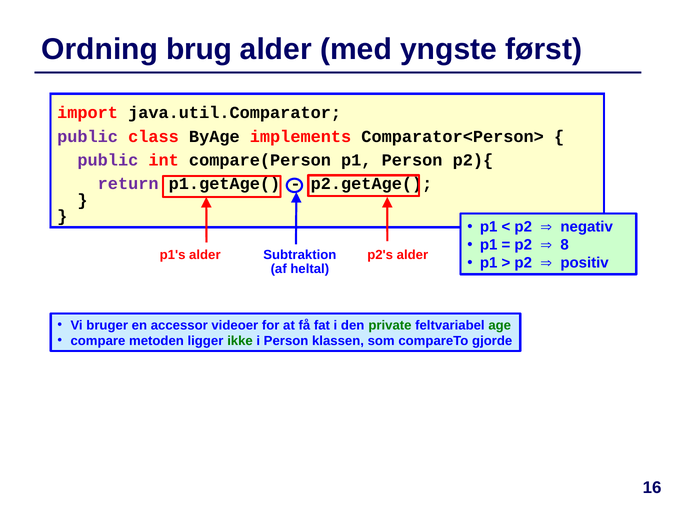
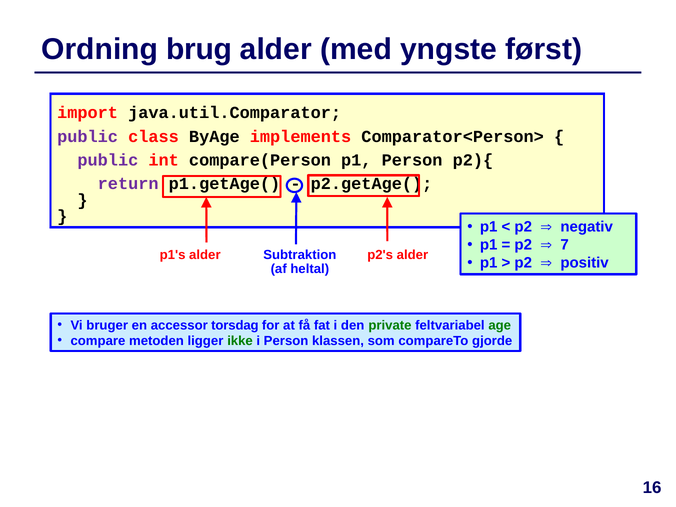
8: 8 -> 7 (565, 245)
videoer: videoer -> torsdag (235, 325)
